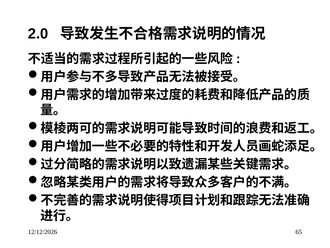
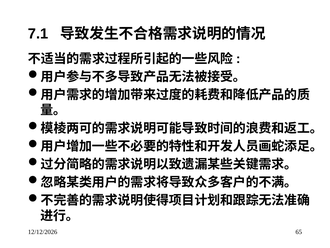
2.0: 2.0 -> 7.1 (38, 34)
